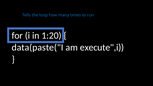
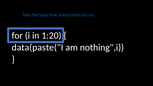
execute",i: execute",i -> nothing",i (102, 47)
